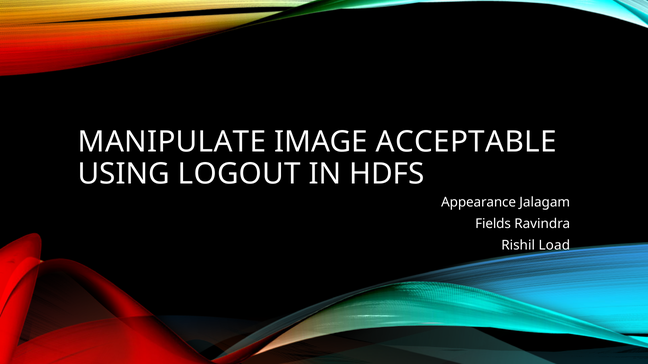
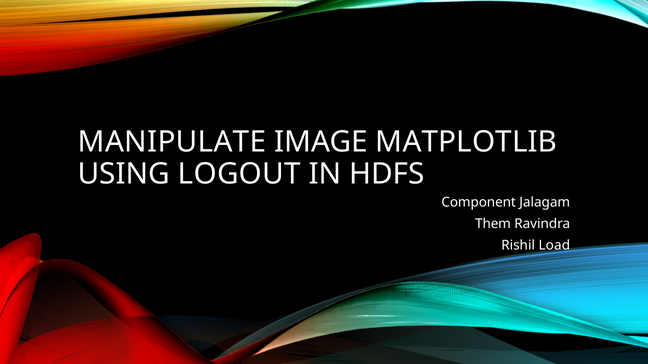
ACCEPTABLE: ACCEPTABLE -> MATPLOTLIB (466, 142)
Appearance: Appearance -> Component (479, 203)
Fields: Fields -> Them (493, 224)
